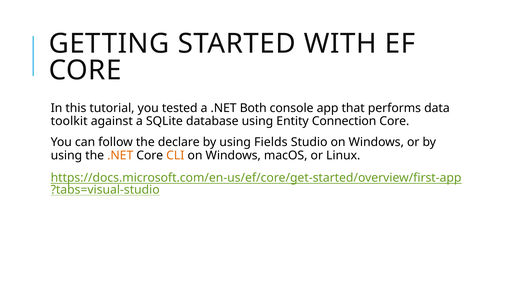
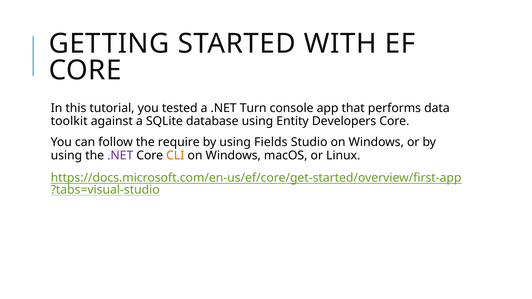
Both: Both -> Turn (253, 108)
Connection: Connection -> Developers (344, 121)
declare: declare -> require (179, 142)
.NET colour: orange -> purple (120, 155)
